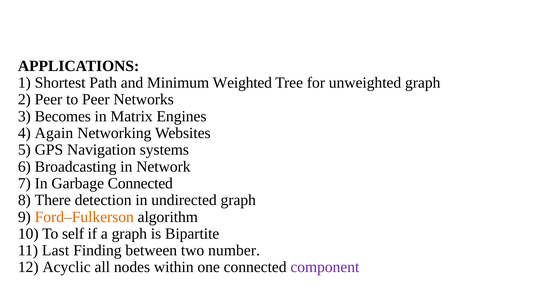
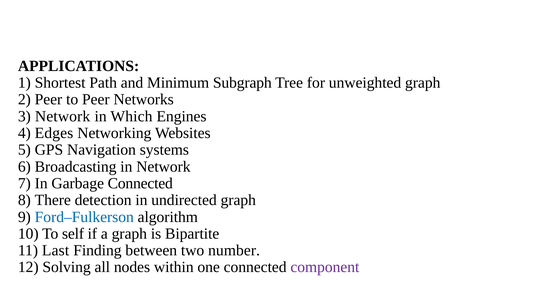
Weighted: Weighted -> Subgraph (242, 83)
3 Becomes: Becomes -> Network (63, 116)
Matrix: Matrix -> Which (131, 116)
Again: Again -> Edges (54, 133)
Ford–Fulkerson colour: orange -> blue (84, 217)
Acyclic: Acyclic -> Solving (67, 267)
